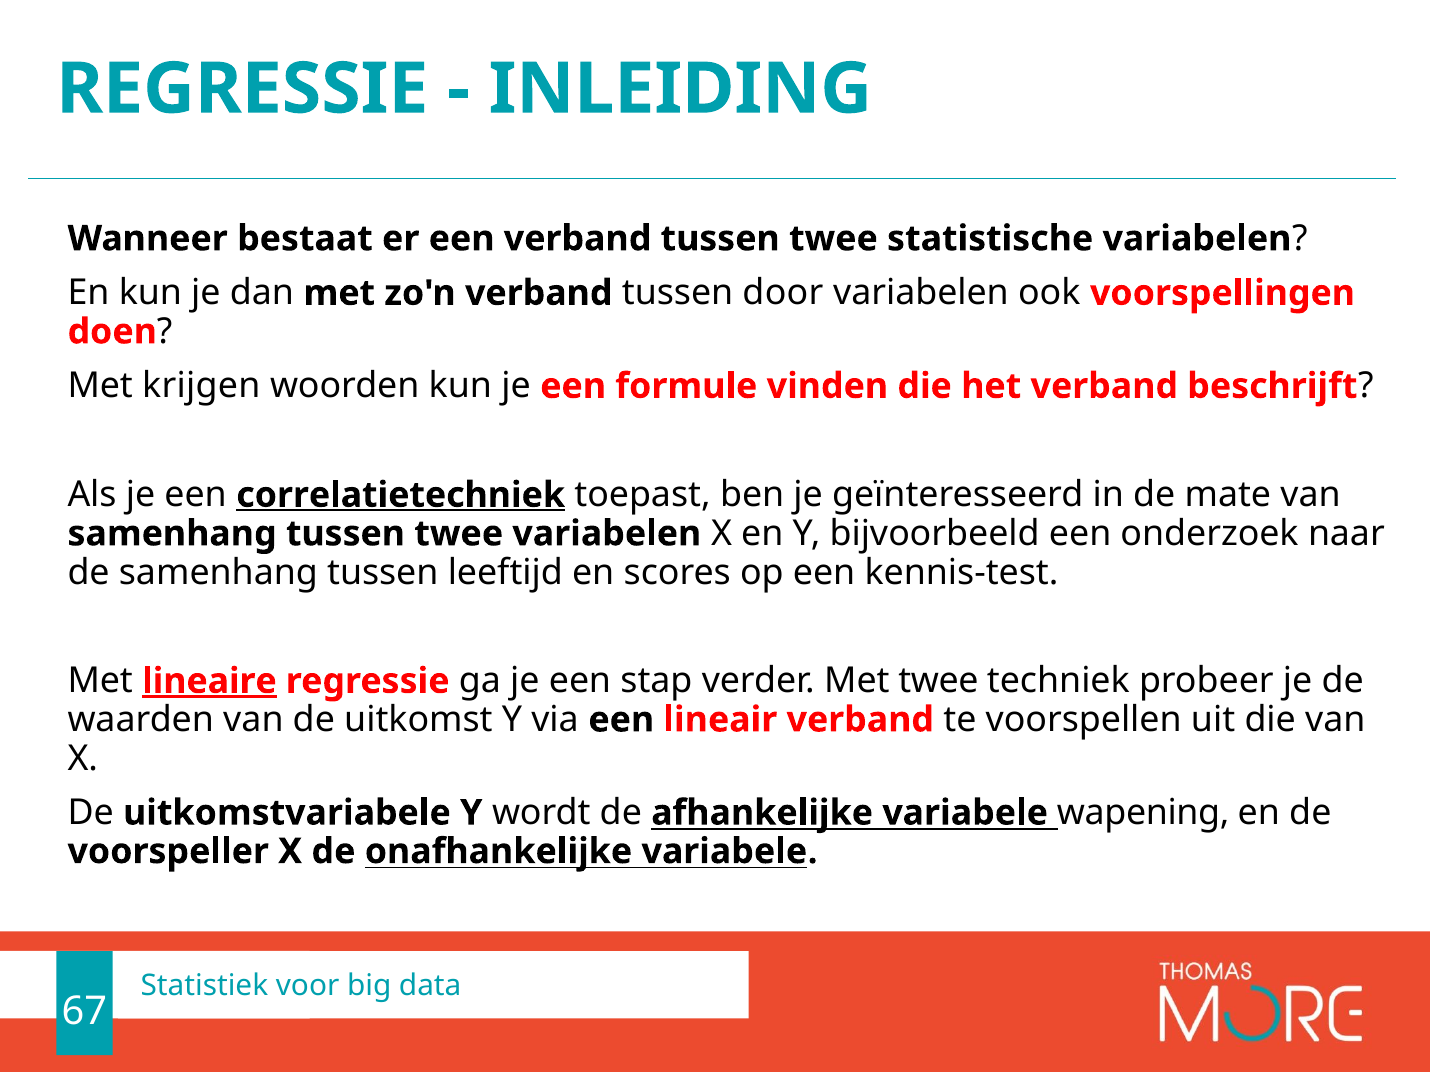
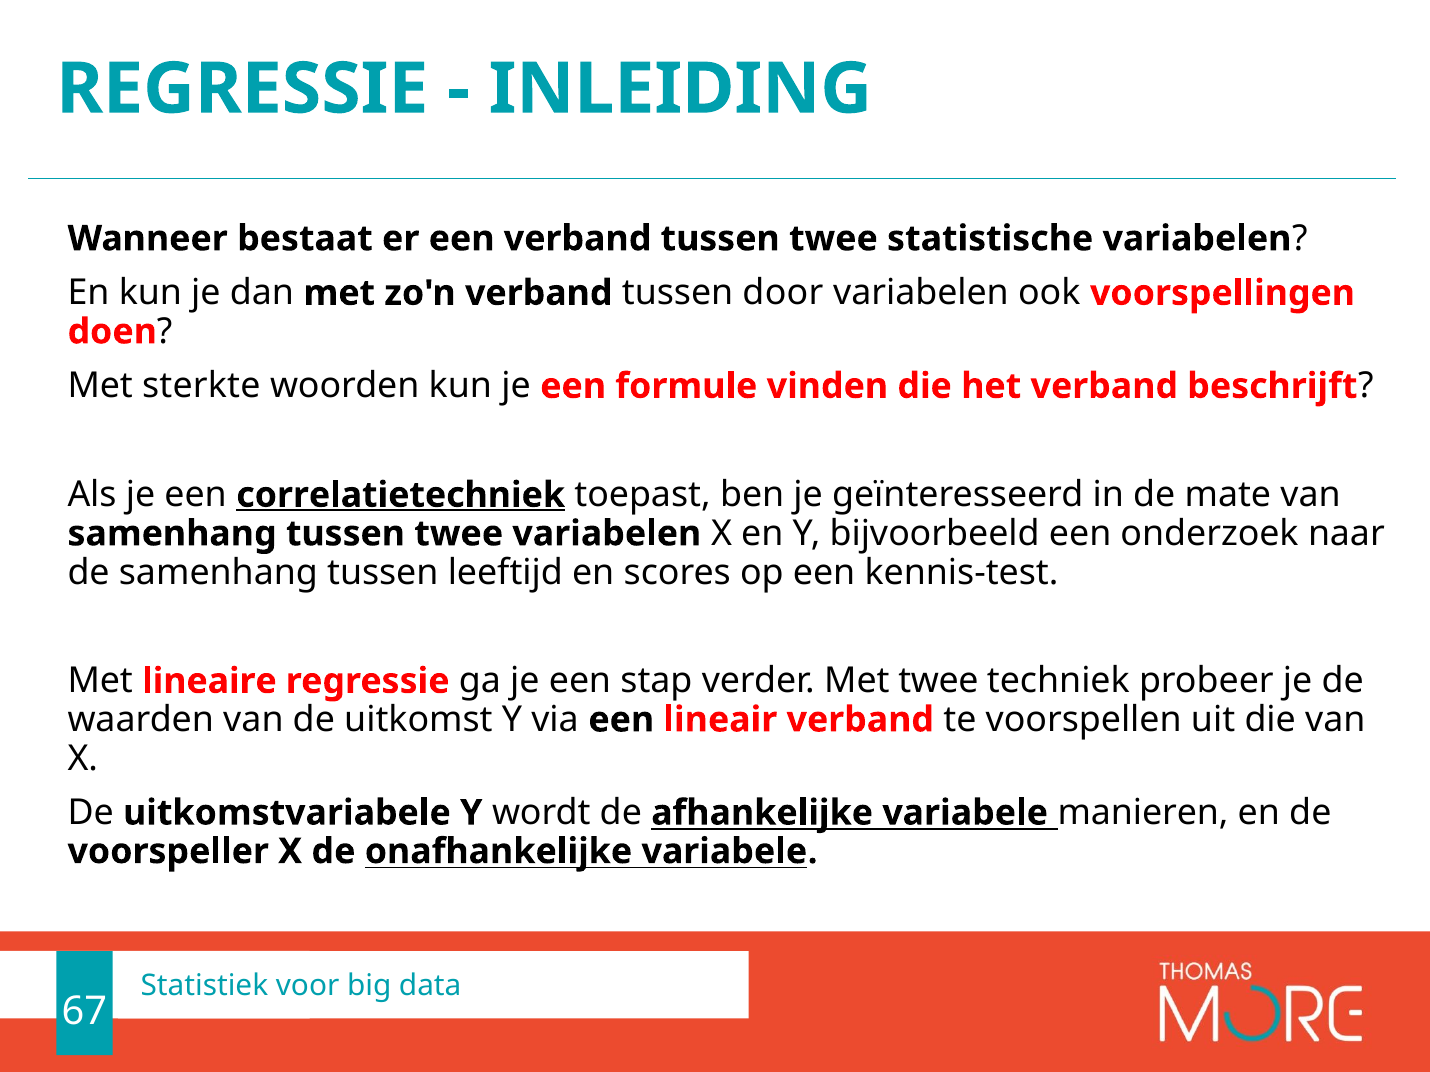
krijgen: krijgen -> sterkte (201, 386)
lineaire underline: present -> none (209, 681)
wapening: wapening -> manieren (1143, 813)
